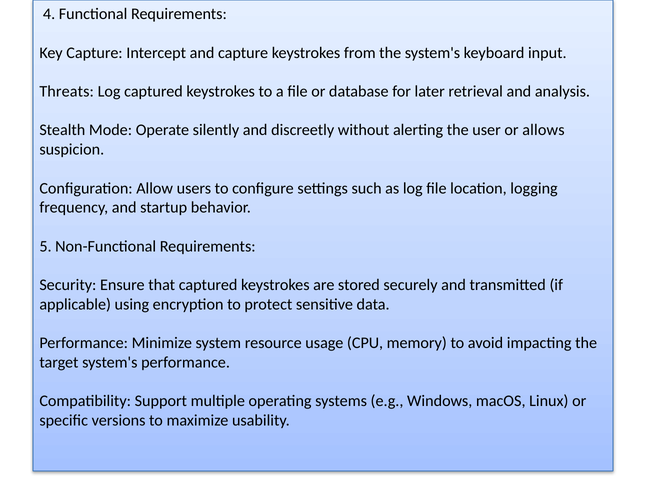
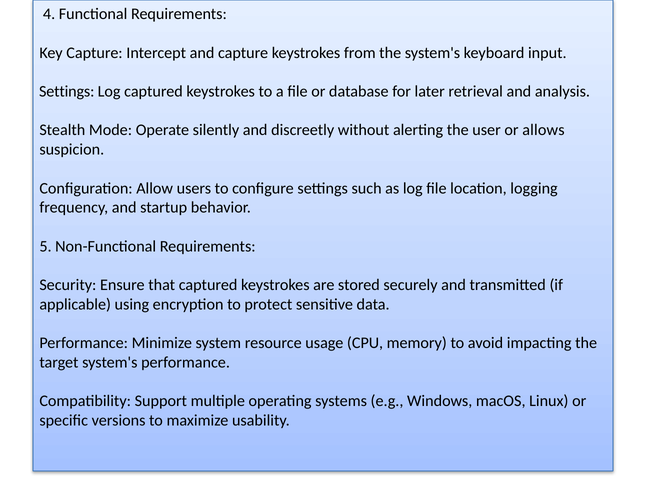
Threats: Threats -> Settings (67, 91)
